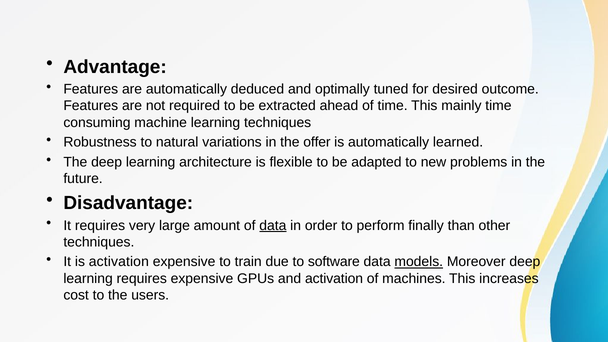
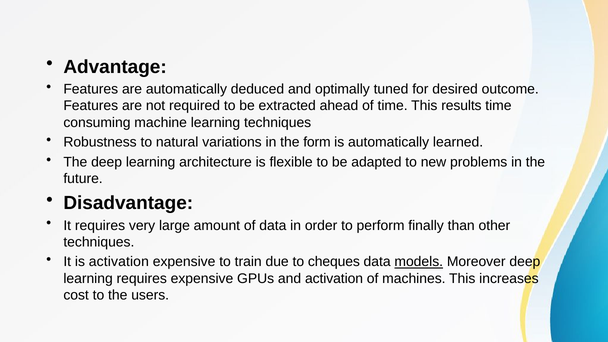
mainly: mainly -> results (461, 106)
offer: offer -> form (317, 142)
data underline: present -> none (273, 225)
software: software -> cheques (334, 262)
